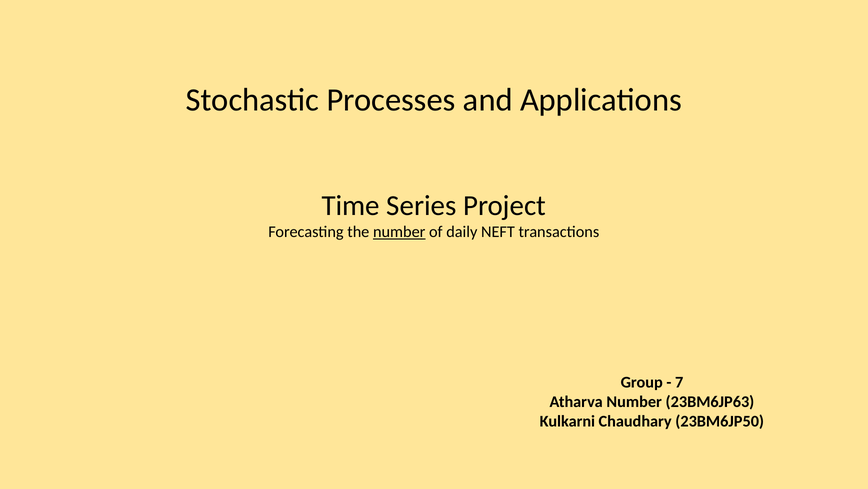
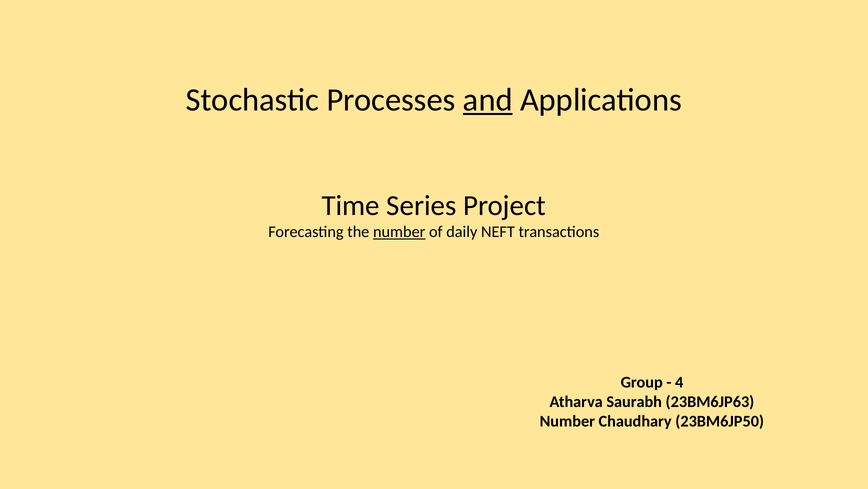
and underline: none -> present (488, 100)
7: 7 -> 4 (679, 382)
Atharva Number: Number -> Saurabh (634, 401)
Kulkarni: Kulkarni -> Number (567, 421)
